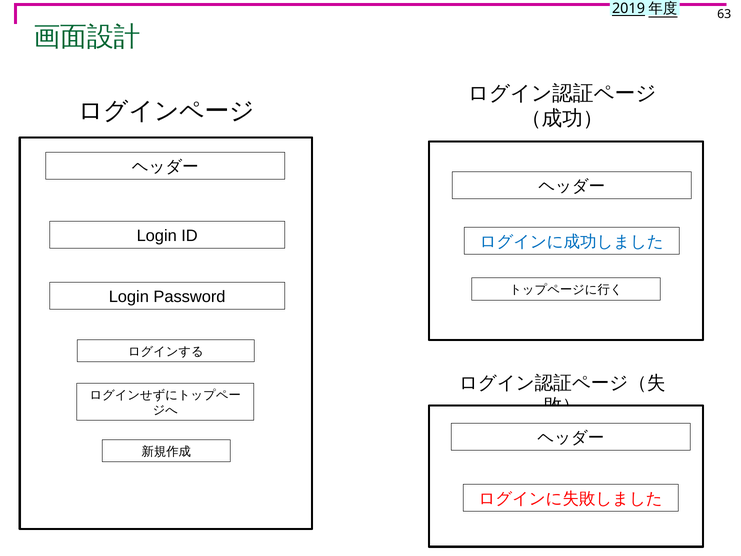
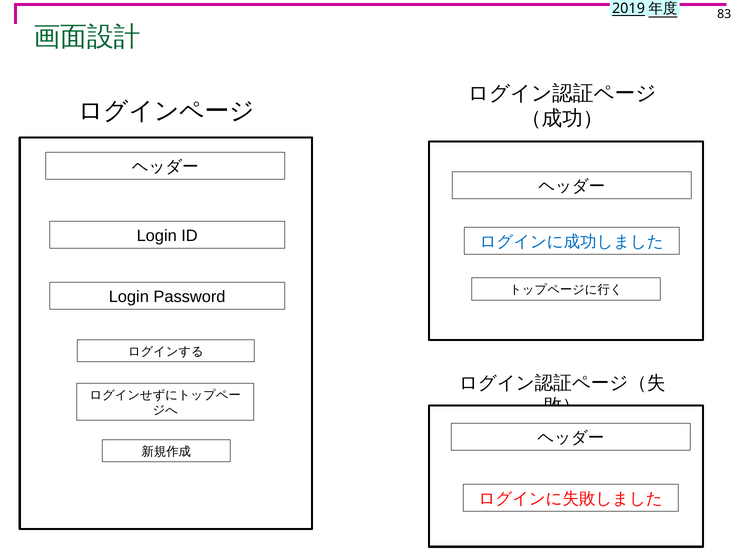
63: 63 -> 83 (724, 14)
